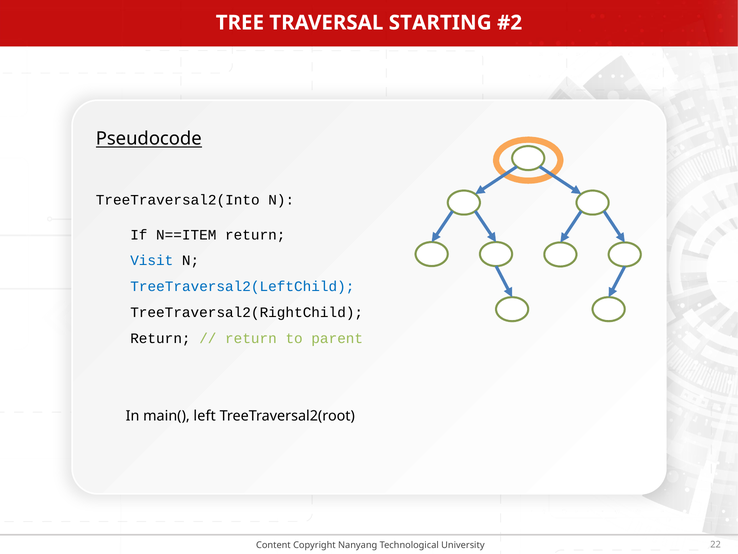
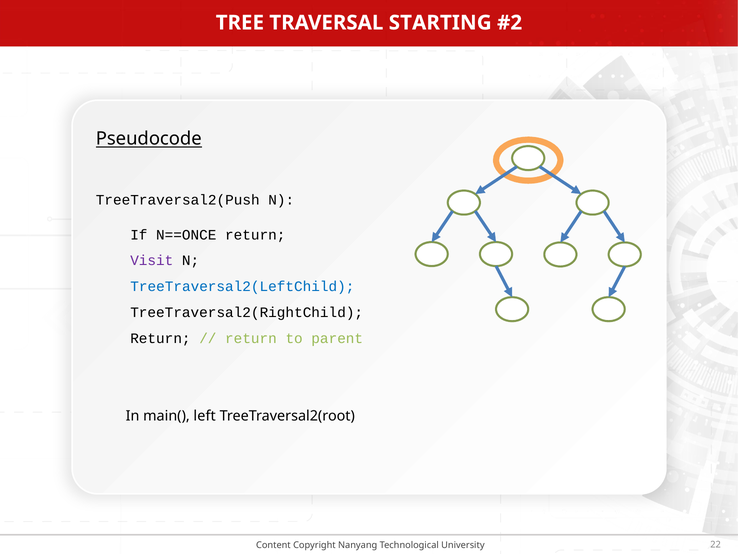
TreeTraversal2(Into: TreeTraversal2(Into -> TreeTraversal2(Push (178, 200)
N==ITEM: N==ITEM -> N==ONCE (186, 235)
Visit colour: blue -> purple (152, 261)
